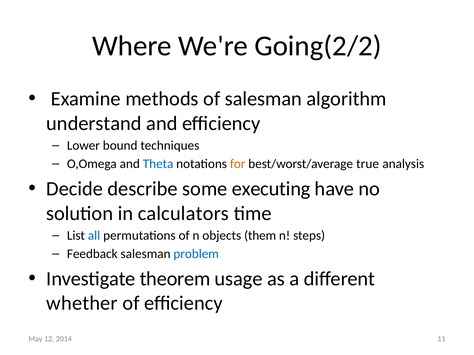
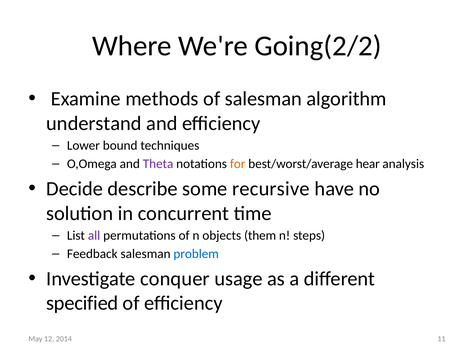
Theta colour: blue -> purple (158, 164)
true: true -> hear (368, 164)
executing: executing -> recursive (271, 189)
calculators: calculators -> concurrent (183, 214)
all colour: blue -> purple (94, 236)
theorem: theorem -> conquer (175, 279)
whether: whether -> specified (82, 304)
